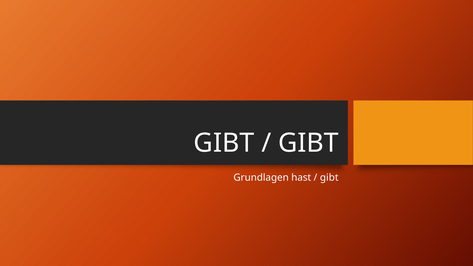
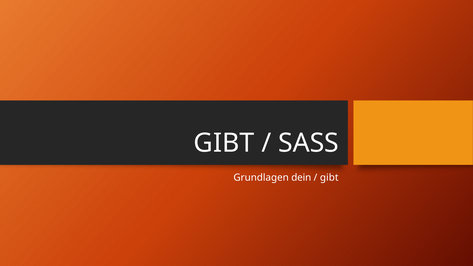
GIBT: GIBT -> SASS (309, 143)
hast: hast -> dein (301, 178)
